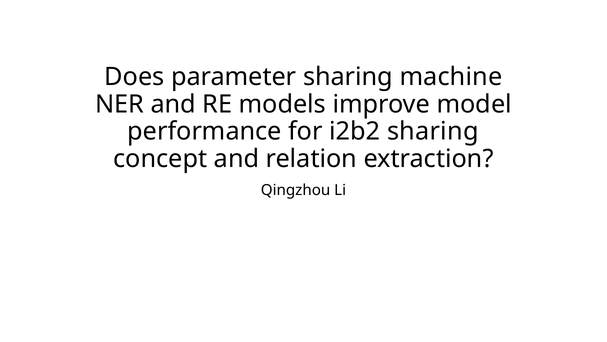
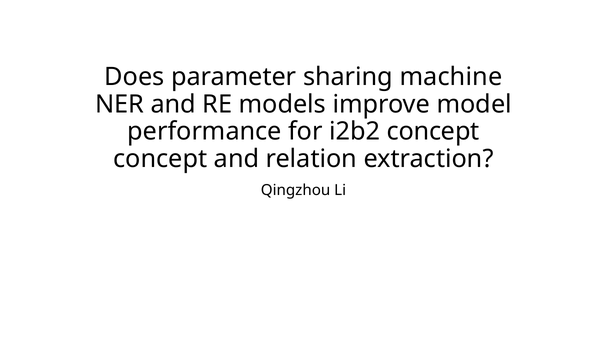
i2b2 sharing: sharing -> concept (433, 131)
